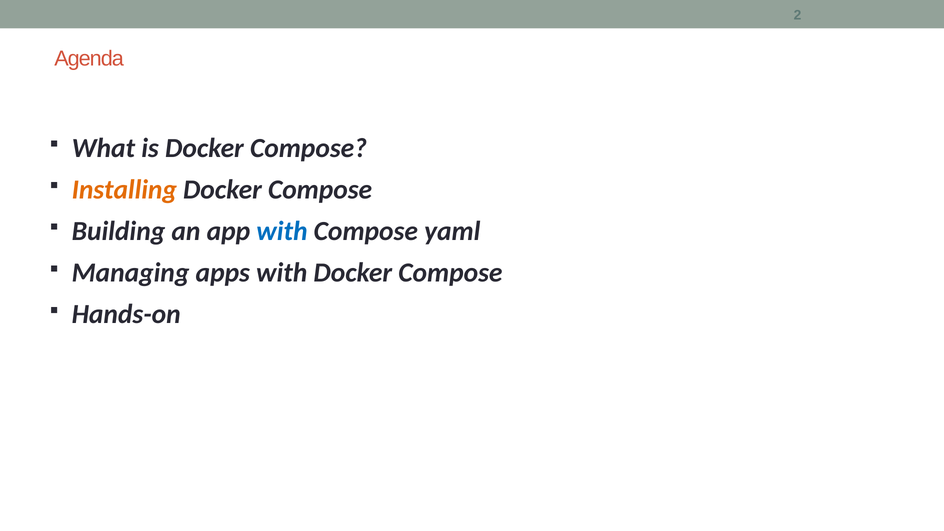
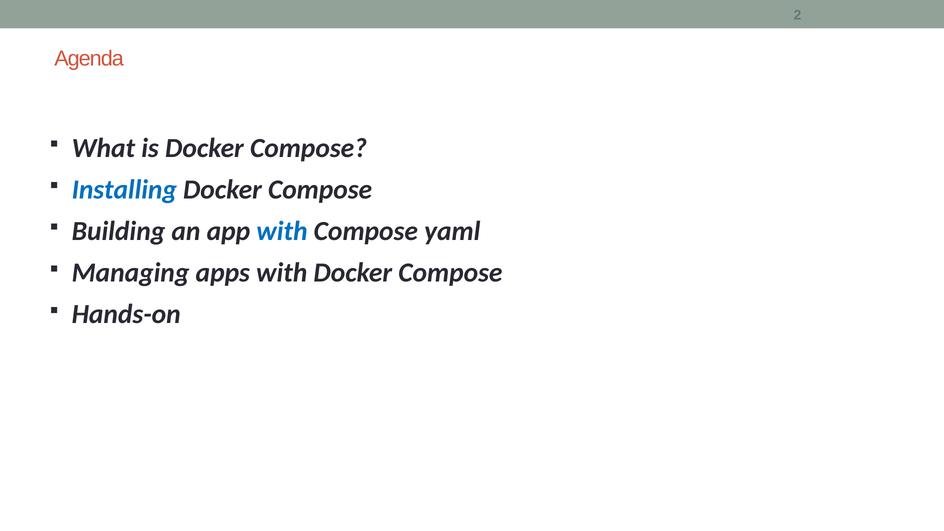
Installing colour: orange -> blue (124, 190)
